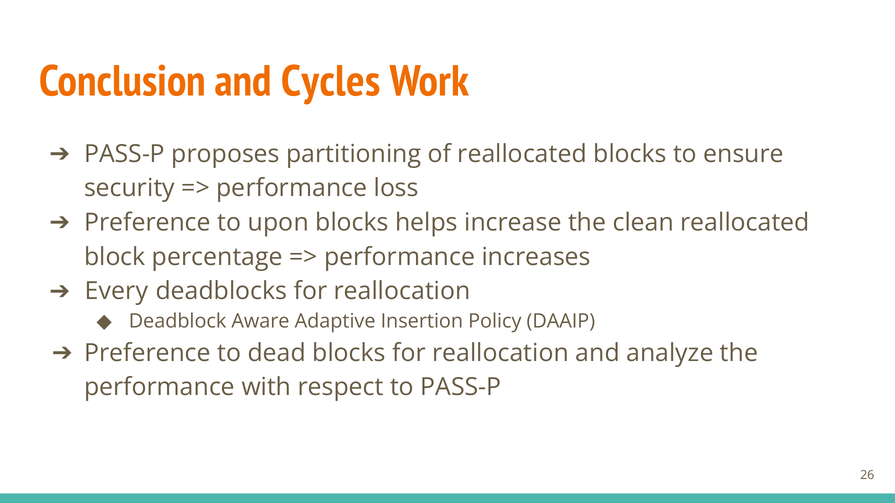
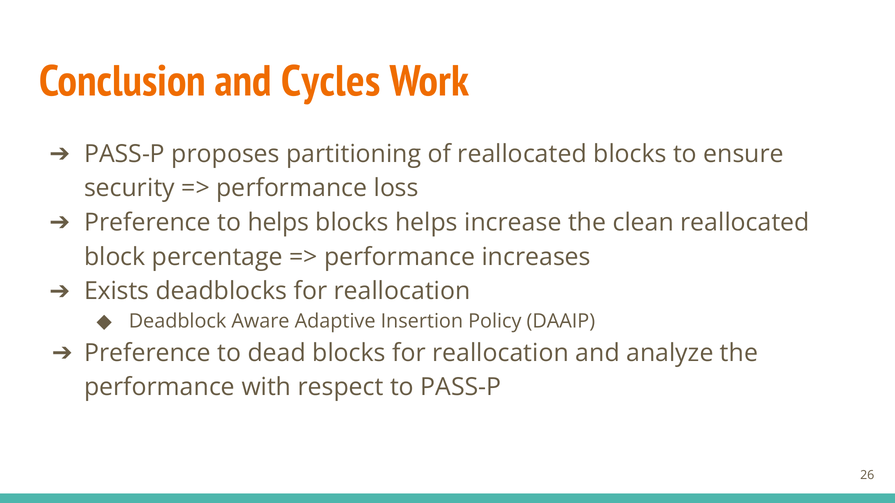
to upon: upon -> helps (278, 223)
Every: Every -> Exists (117, 292)
